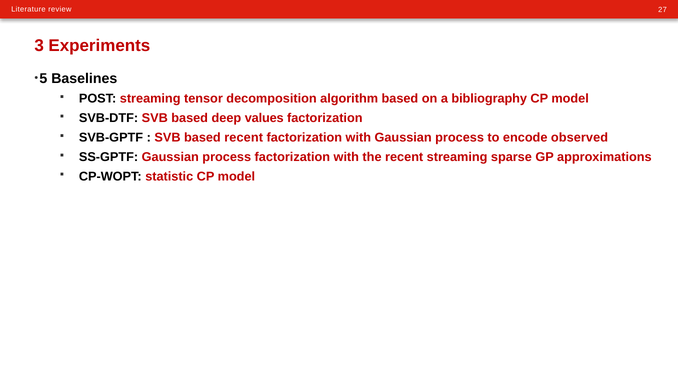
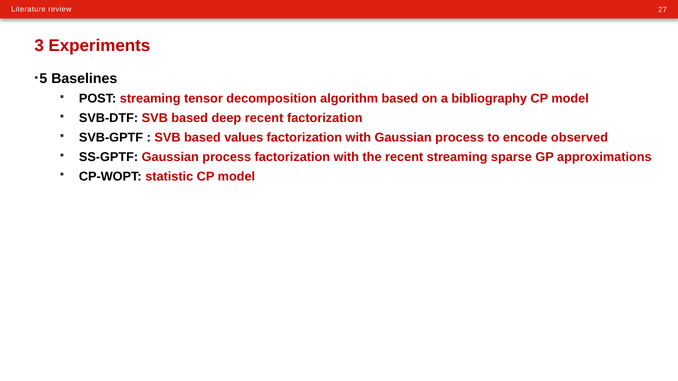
deep values: values -> recent (264, 118)
based recent: recent -> values (244, 138)
